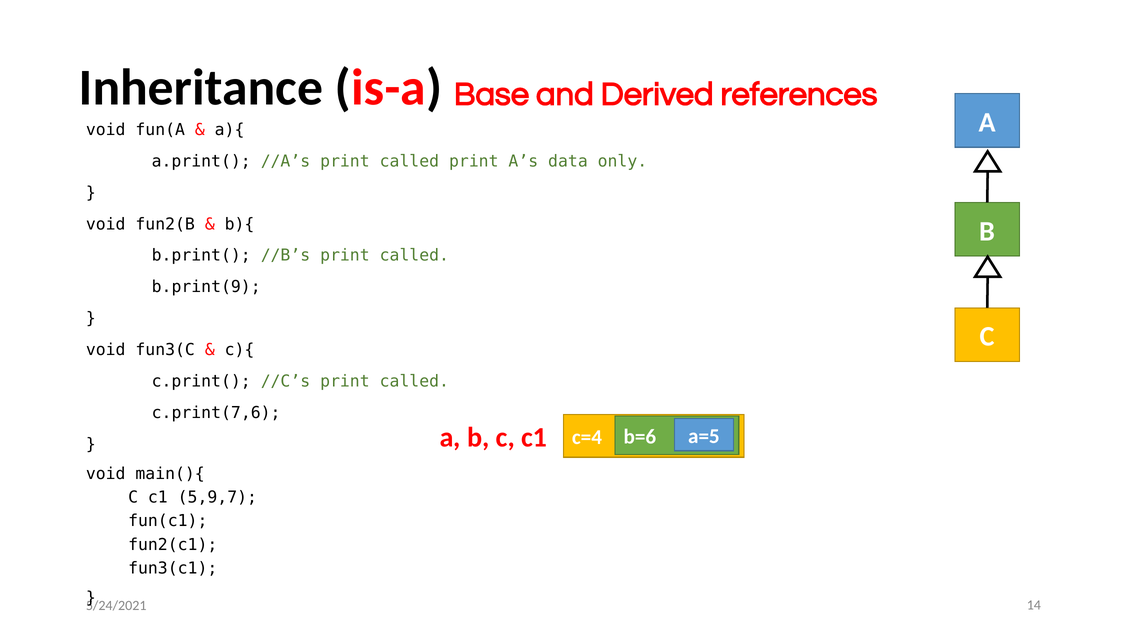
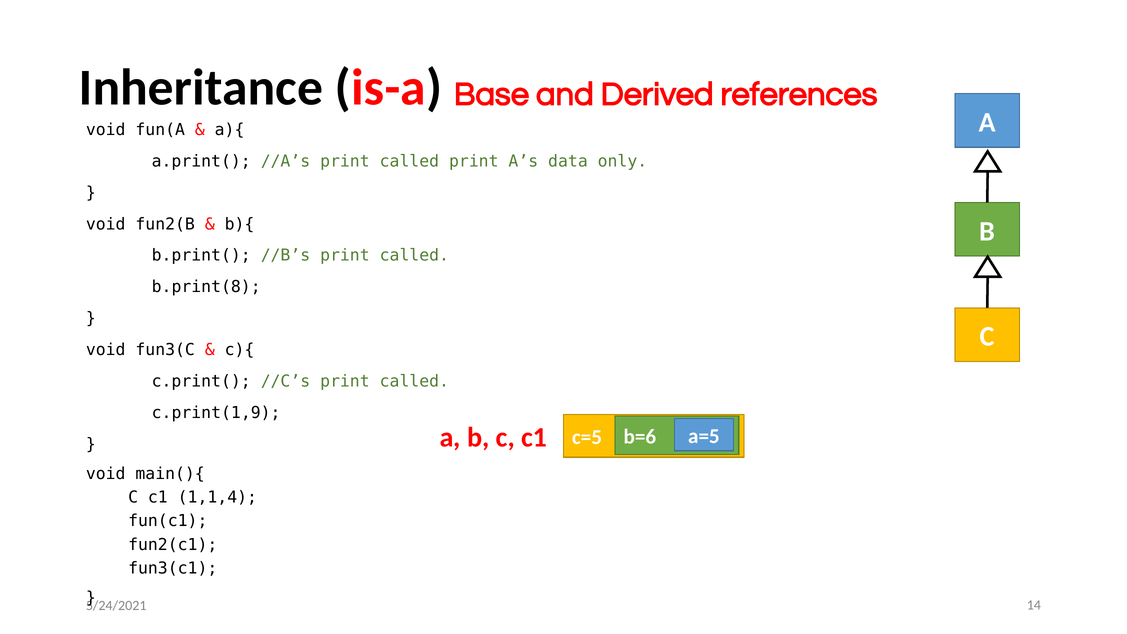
b.print(9: b.print(9 -> b.print(8 (206, 287)
c.print(7,6: c.print(7,6 -> c.print(1,9 (216, 413)
c=4: c=4 -> c=5 (587, 437)
5,9,7: 5,9,7 -> 1,1,4 (217, 497)
